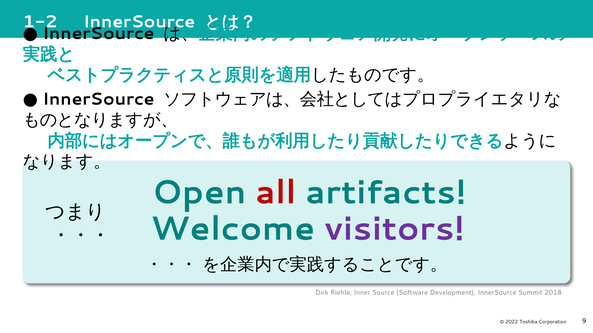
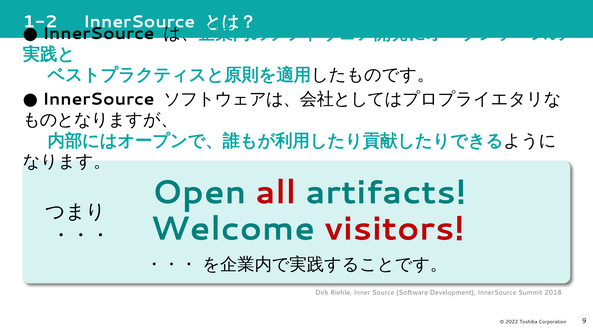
visitors colour: purple -> red (395, 229)
